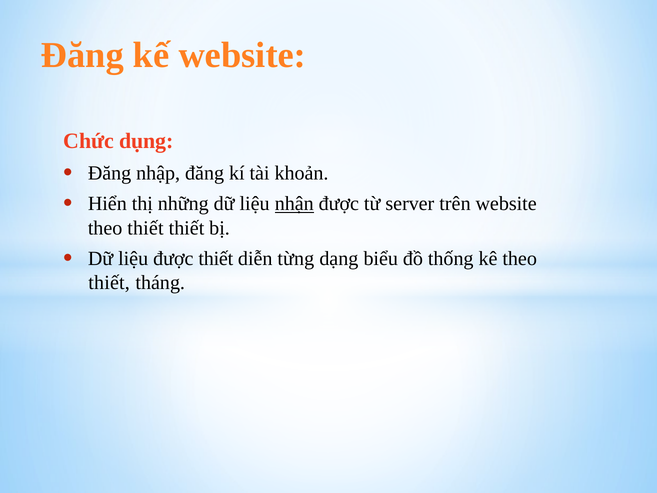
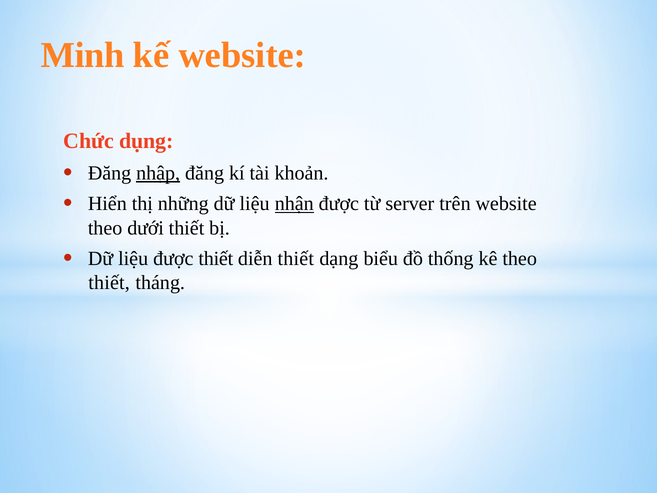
Đăng: Đăng -> Minh (83, 55)
nhập underline: none -> present (158, 173)
thiết: thiết -> dưới (146, 228)
diễn từng: từng -> thiết (296, 259)
